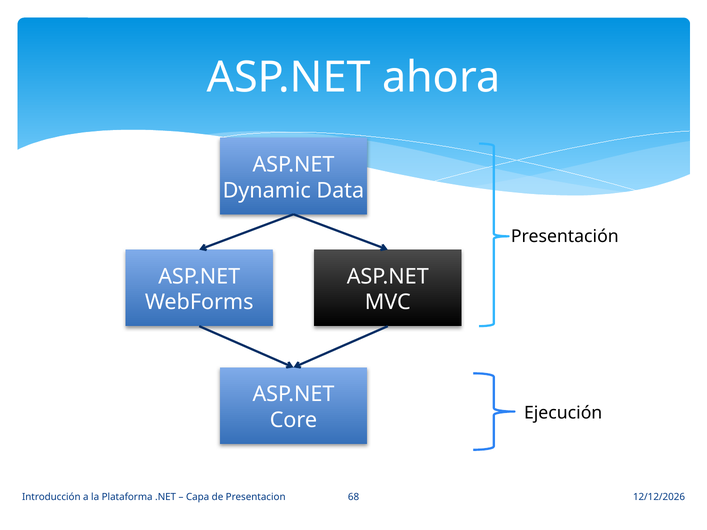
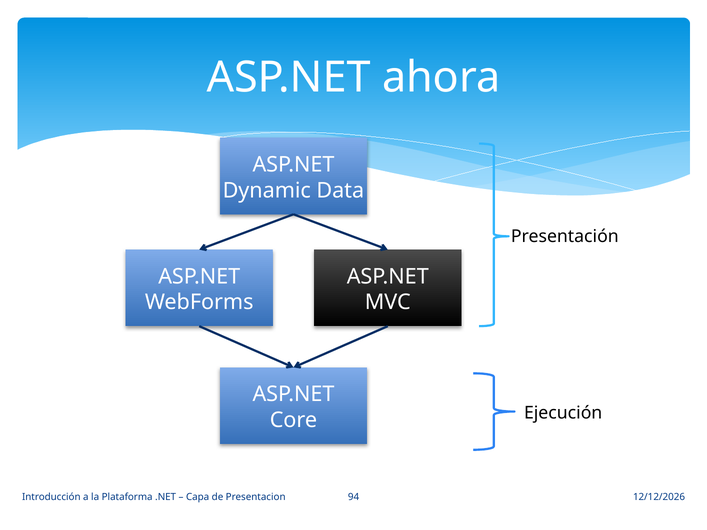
68: 68 -> 94 (354, 497)
